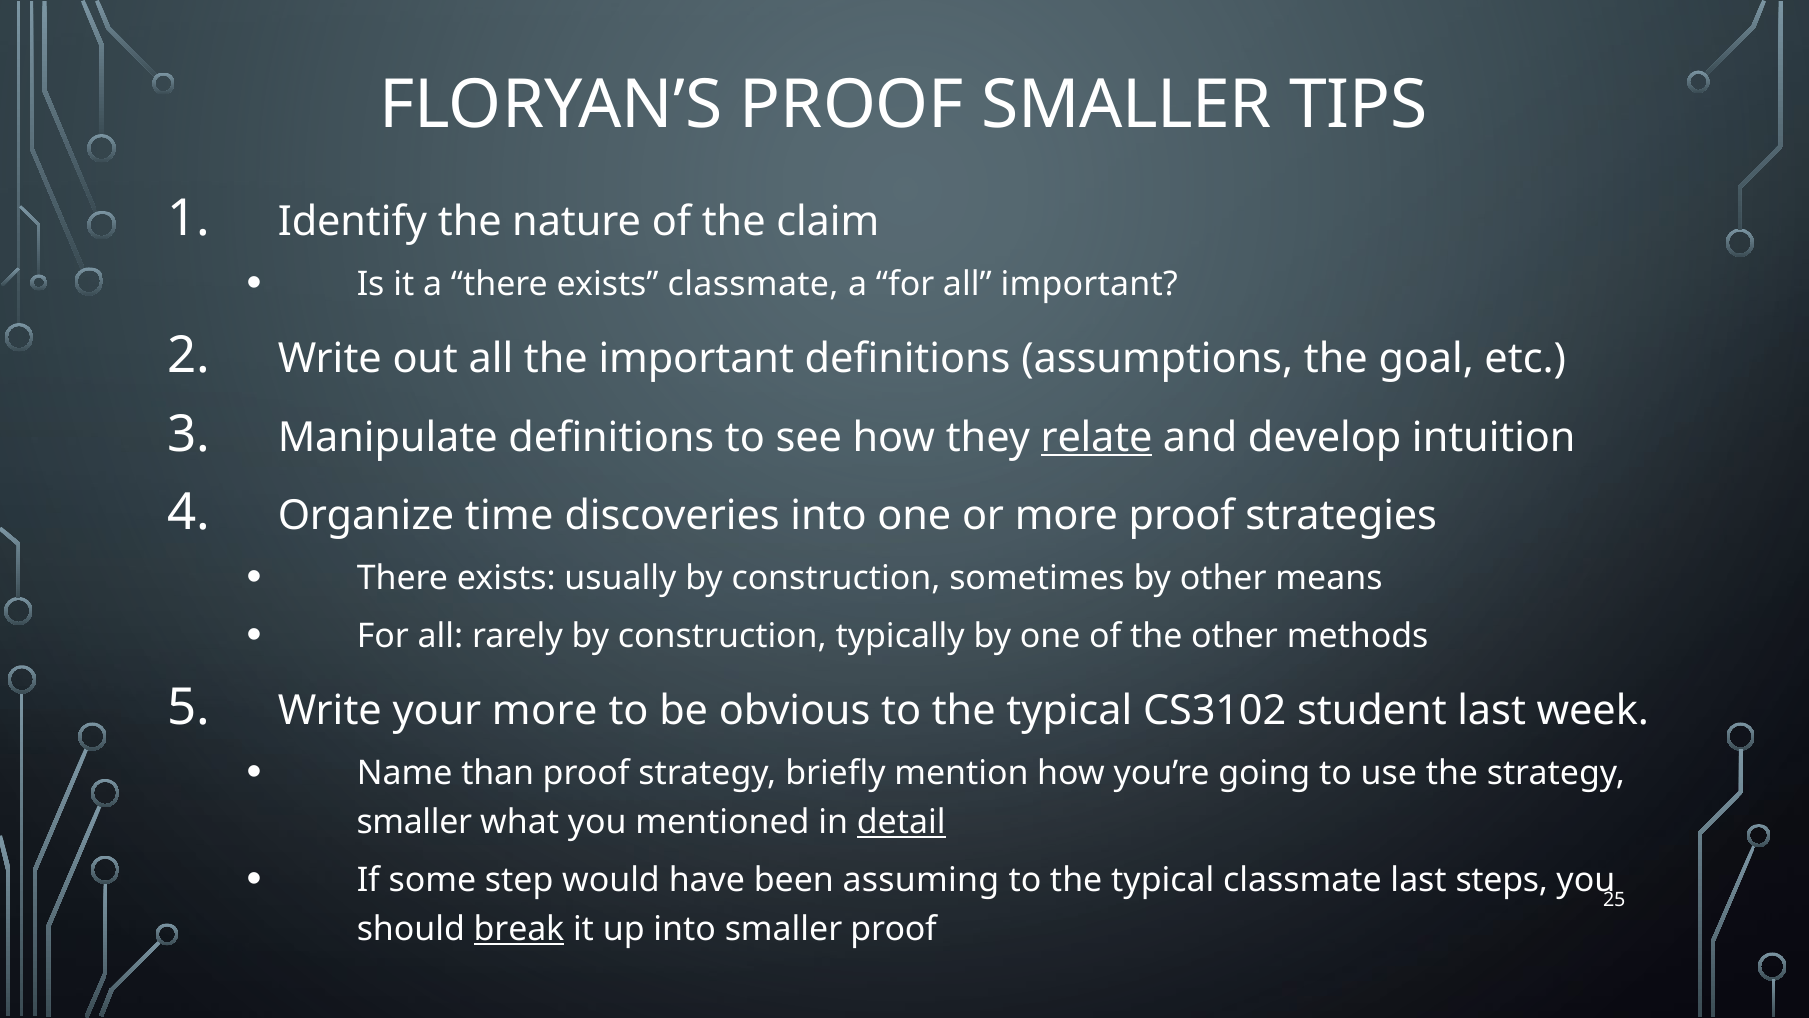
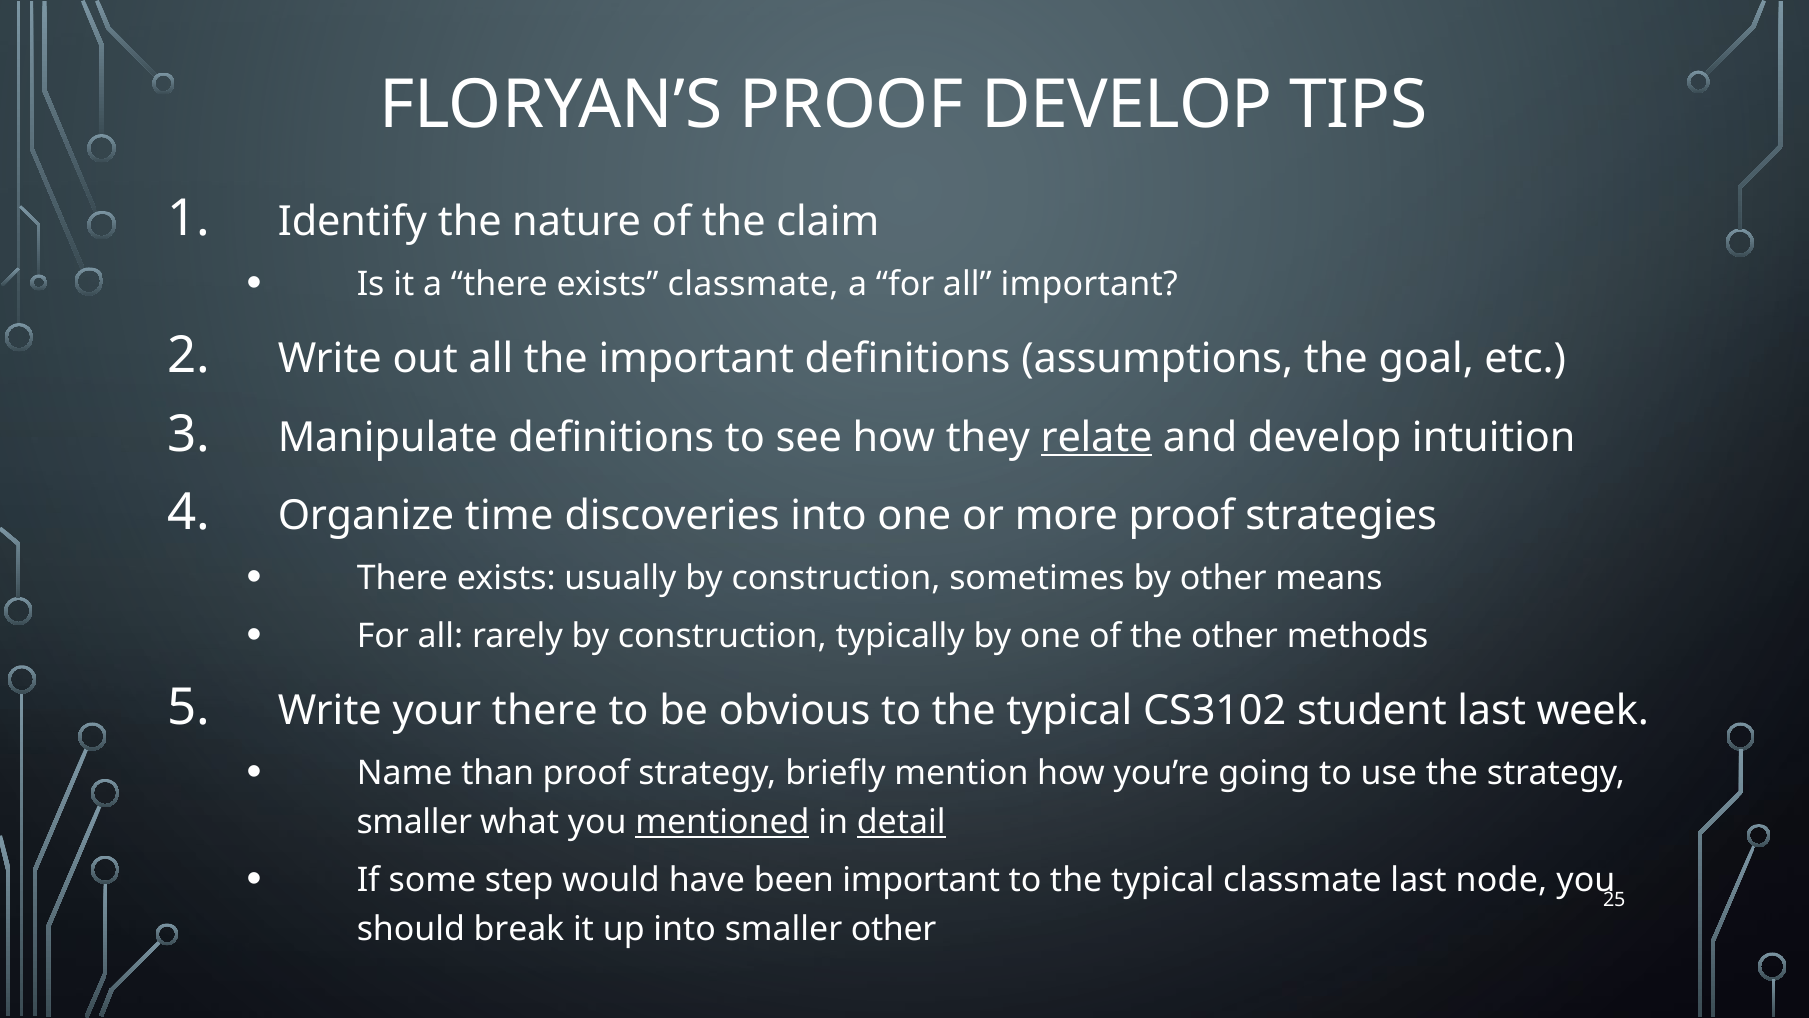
PROOF SMALLER: SMALLER -> DEVELOP (1127, 105)
your more: more -> there (545, 711)
mentioned underline: none -> present (722, 822)
been assuming: assuming -> important (921, 880)
steps: steps -> node (1501, 880)
break underline: present -> none (519, 929)
smaller proof: proof -> other (894, 929)
